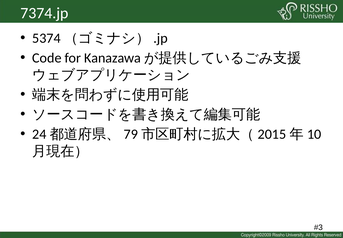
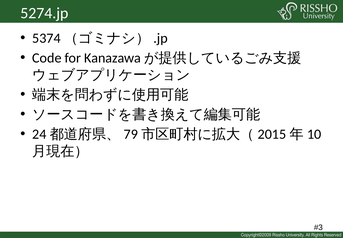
7374.jp: 7374.jp -> 5274.jp (44, 13)
